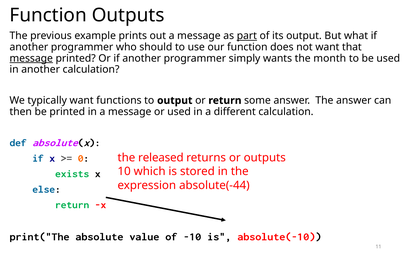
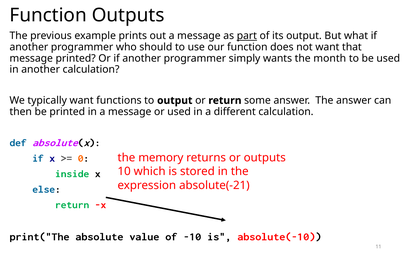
message underline: present -> none (31, 58)
released: released -> memory (161, 157)
exists: exists -> inside (72, 174)
absolute(-44: absolute(-44 -> absolute(-21 (214, 185)
